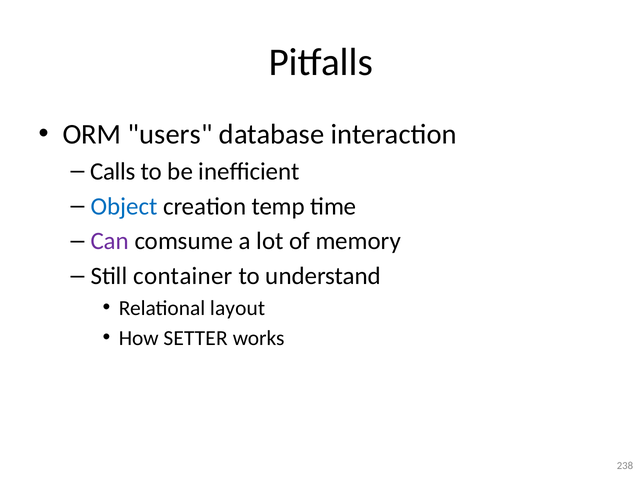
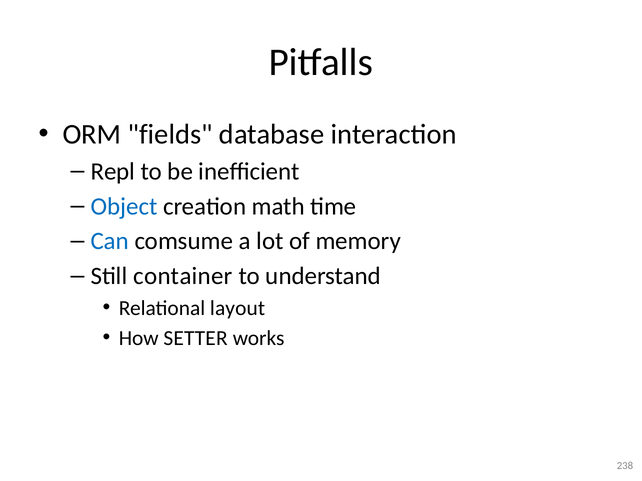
users: users -> fields (170, 135)
Calls: Calls -> Repl (113, 172)
temp: temp -> math (278, 207)
Can colour: purple -> blue (110, 242)
